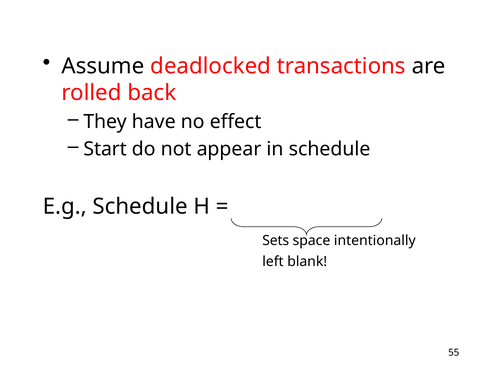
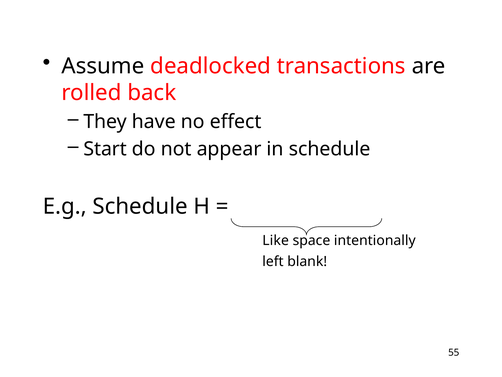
Sets: Sets -> Like (276, 240)
